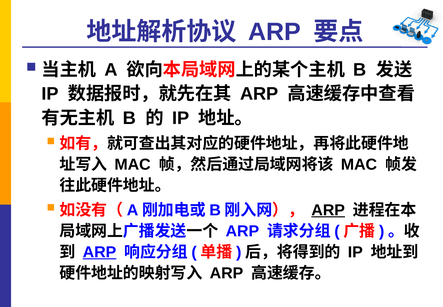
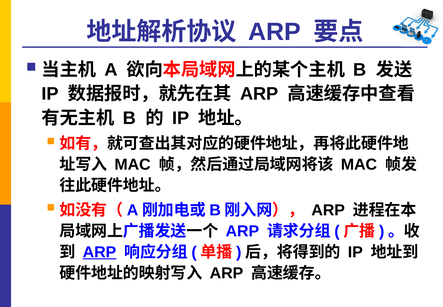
ARP underline: present -> none (328, 210)
